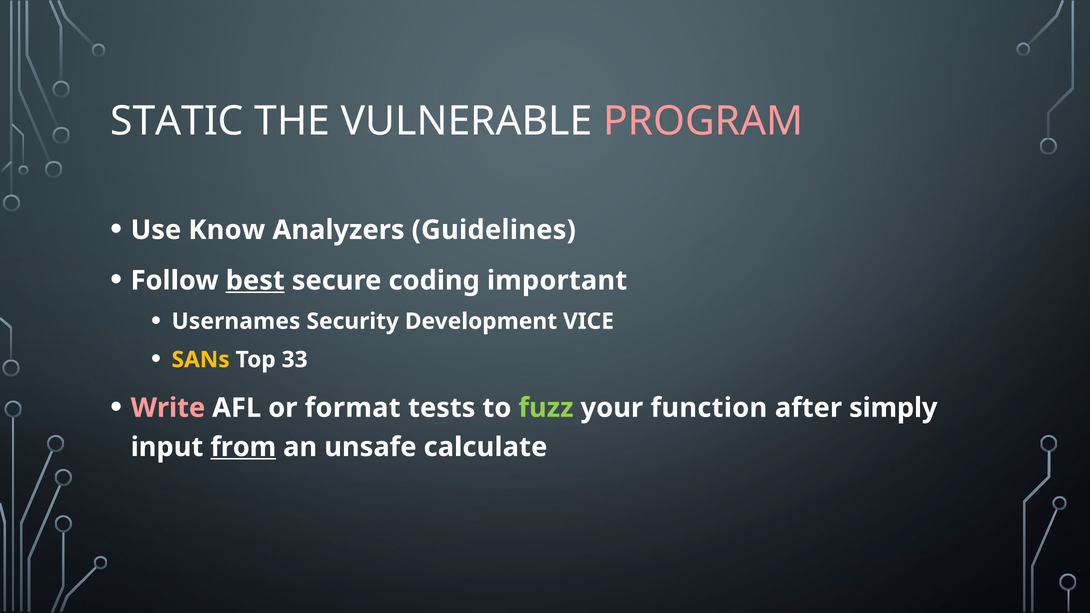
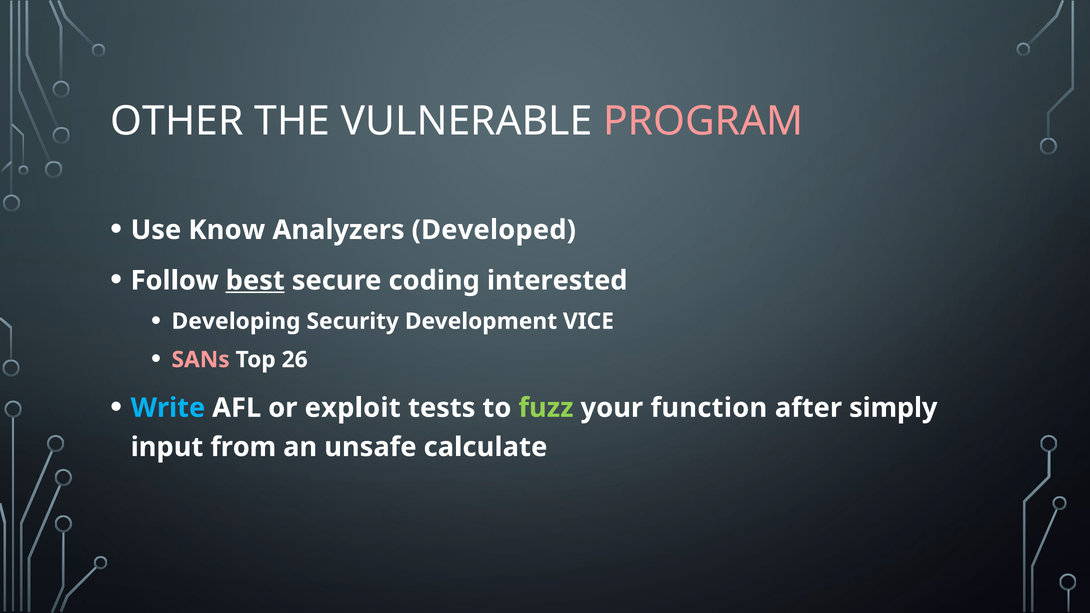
STATIC: STATIC -> OTHER (177, 121)
Guidelines: Guidelines -> Developed (494, 230)
important: important -> interested (557, 281)
Usernames: Usernames -> Developing (236, 321)
SANs colour: yellow -> pink (201, 360)
33: 33 -> 26 (295, 360)
Write colour: pink -> light blue (168, 408)
format: format -> exploit (353, 408)
from underline: present -> none (243, 447)
